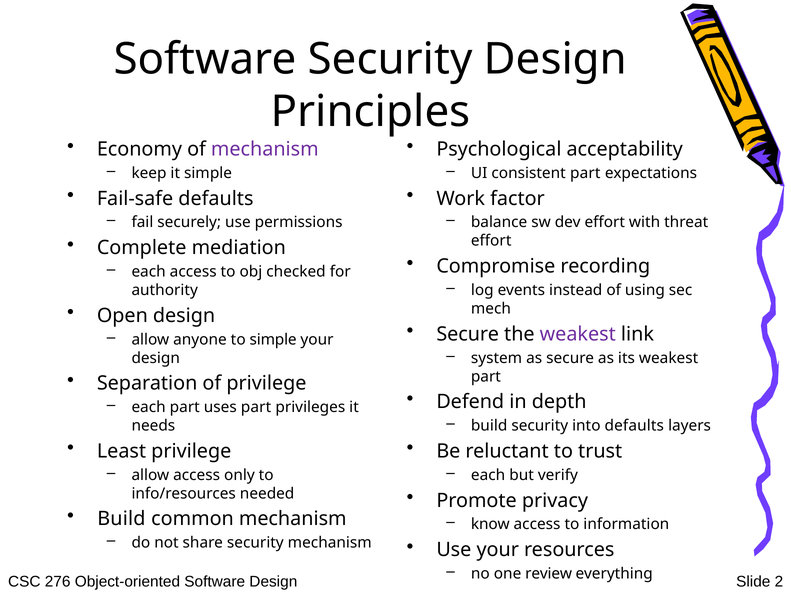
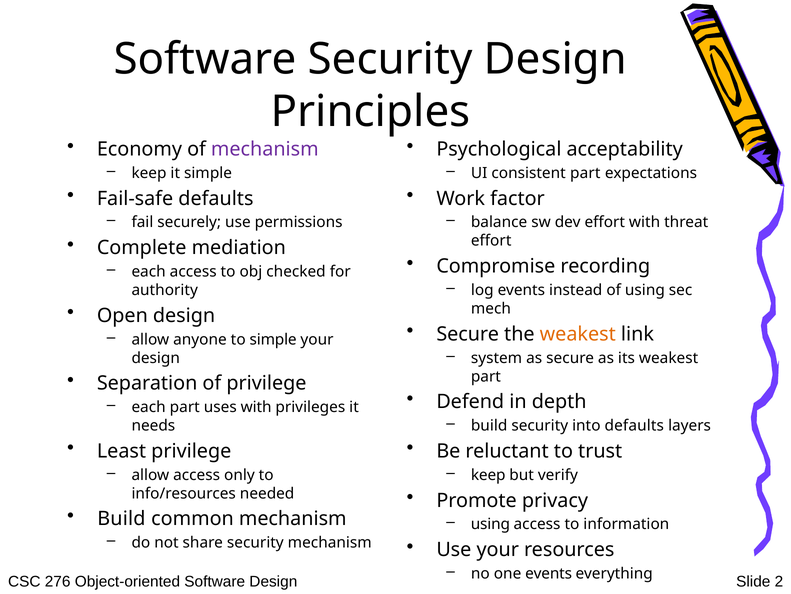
weakest colour: purple -> orange (578, 334)
uses part: part -> with (256, 407)
each: each -> keep (488, 474)
know: know -> using (490, 524)
one review: review -> events (549, 573)
